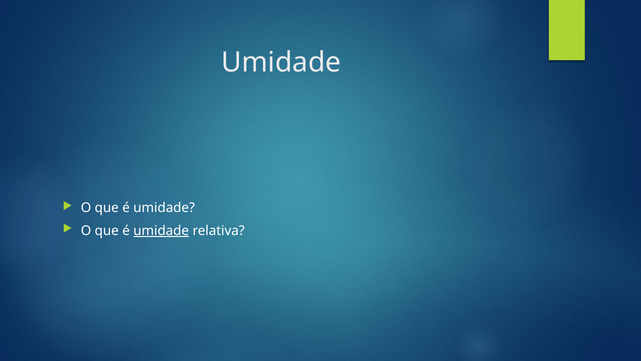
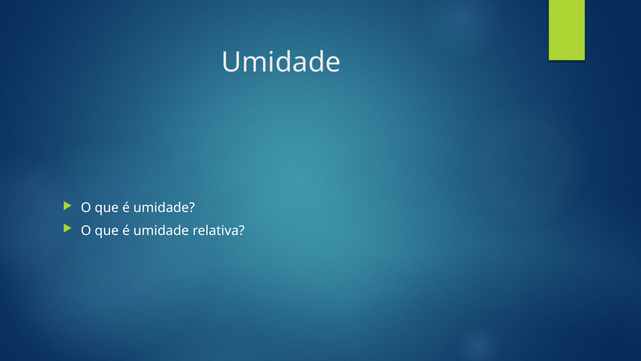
umidade underline: present -> none (161, 231)
